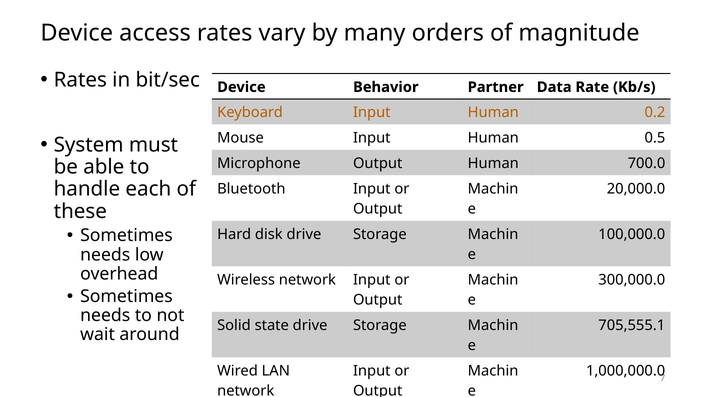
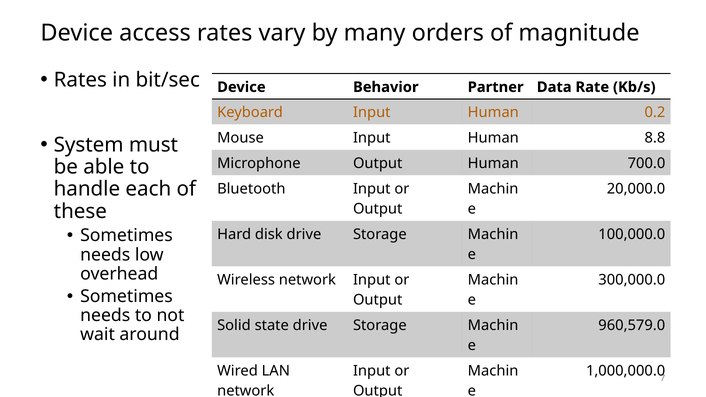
0.5: 0.5 -> 8.8 (655, 138)
705,555.1: 705,555.1 -> 960,579.0 (632, 326)
